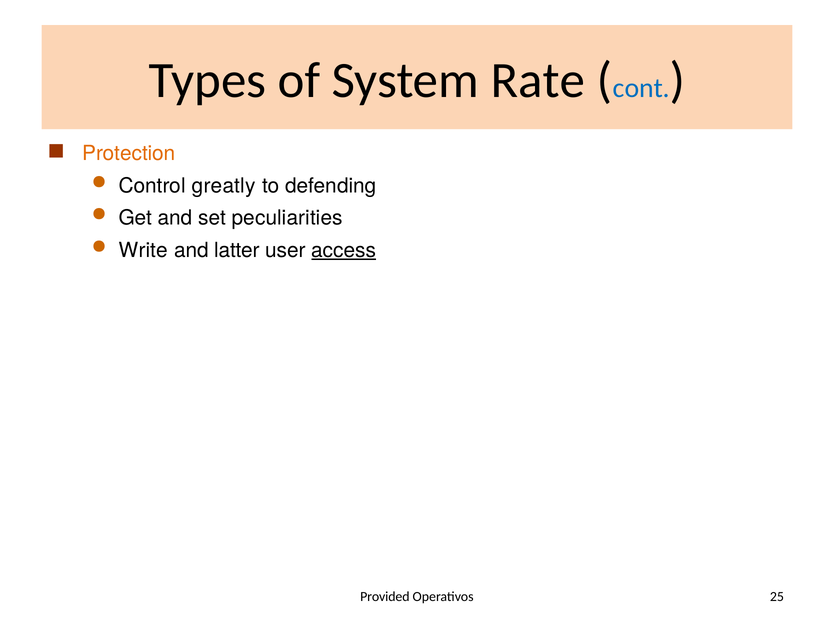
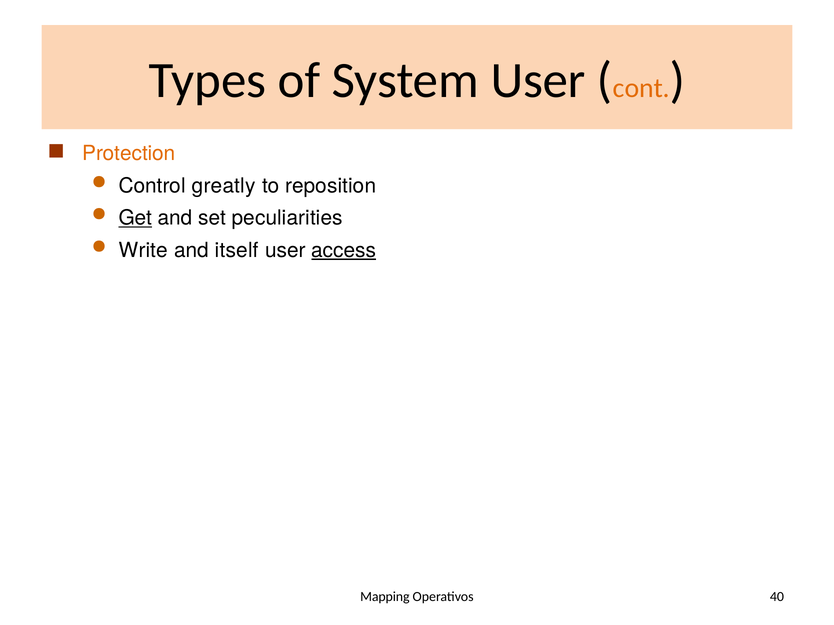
System Rate: Rate -> User (538, 81)
cont colour: blue -> orange (641, 88)
defending: defending -> reposition (331, 186)
Get underline: none -> present (135, 218)
latter: latter -> itself (237, 250)
Provided: Provided -> Mapping (385, 597)
25: 25 -> 40 (777, 597)
